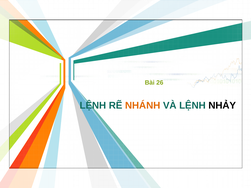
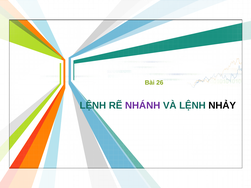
NHÁNH colour: orange -> purple (143, 106)
